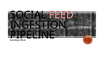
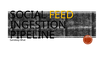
FEED colour: pink -> yellow (61, 15)
